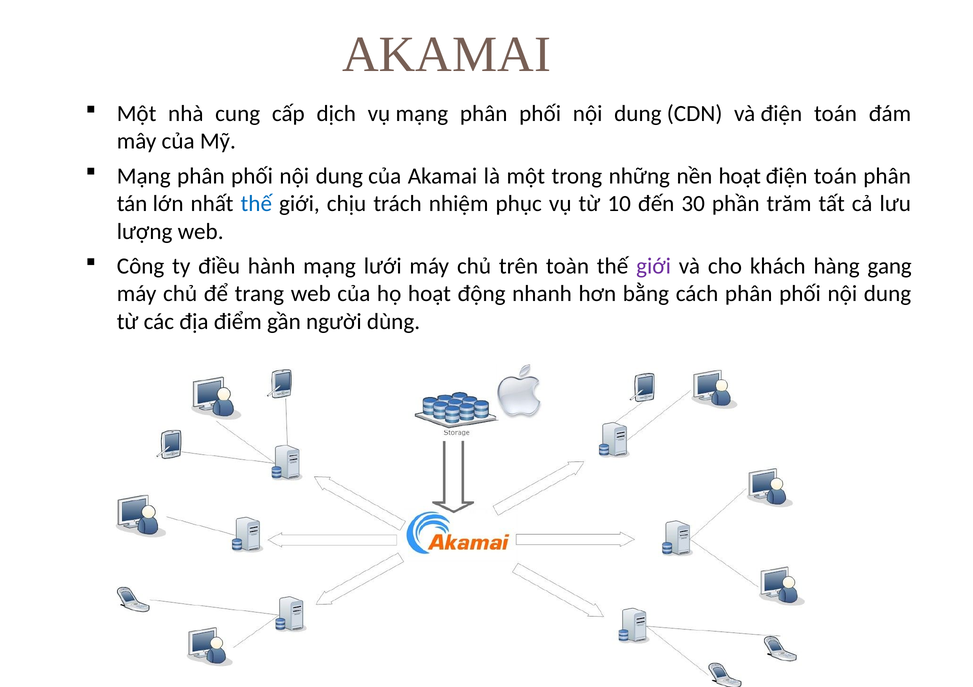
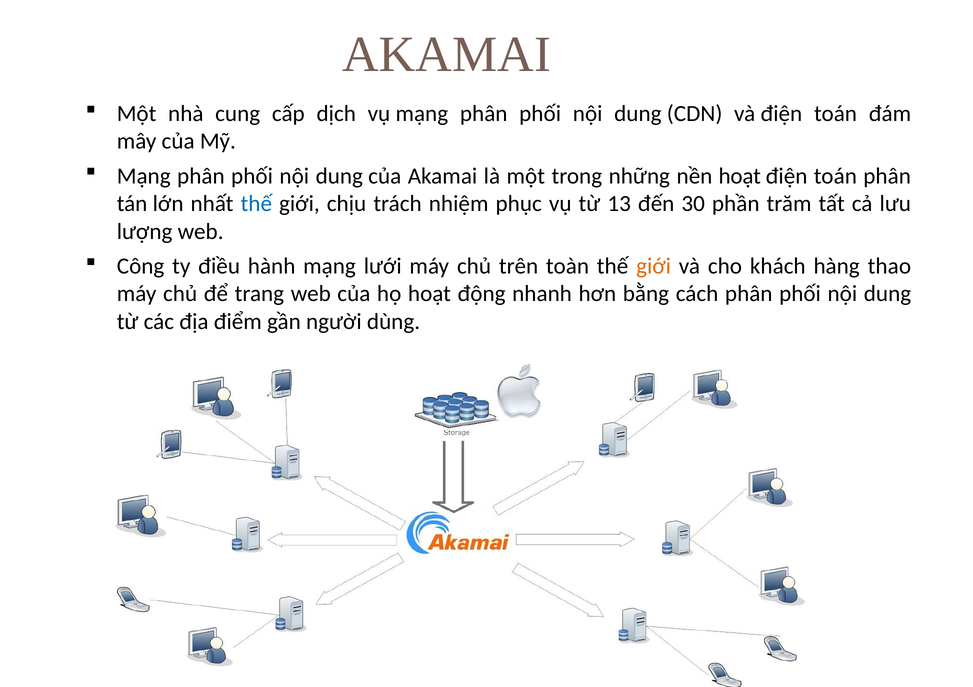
10: 10 -> 13 (619, 204)
giới colour: purple -> orange (654, 266)
gang: gang -> thao (889, 266)
